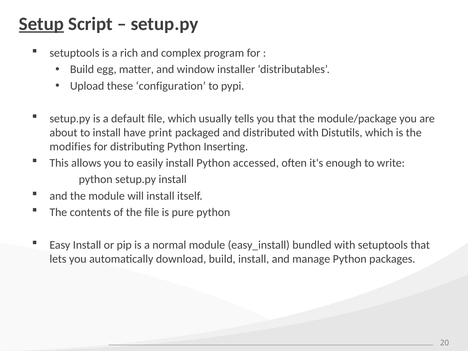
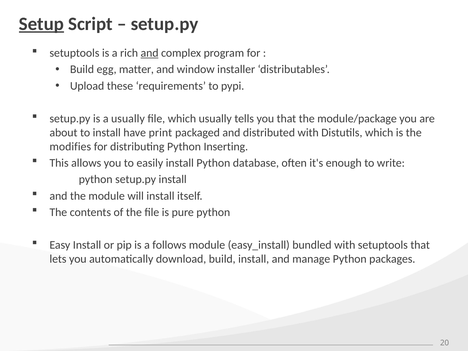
and underline: none -> present (150, 53)
configuration: configuration -> requirements (171, 86)
a default: default -> usually (128, 119)
accessed: accessed -> database (256, 163)
normal: normal -> follows (169, 245)
